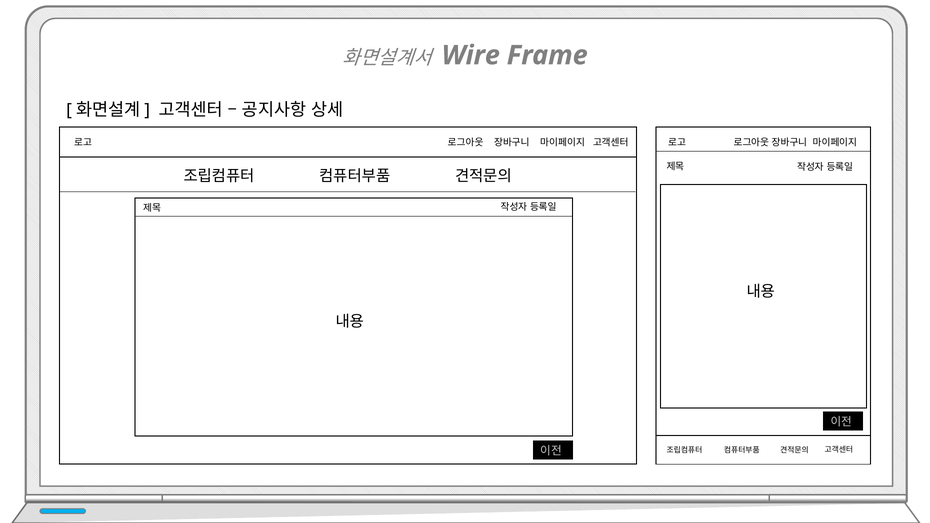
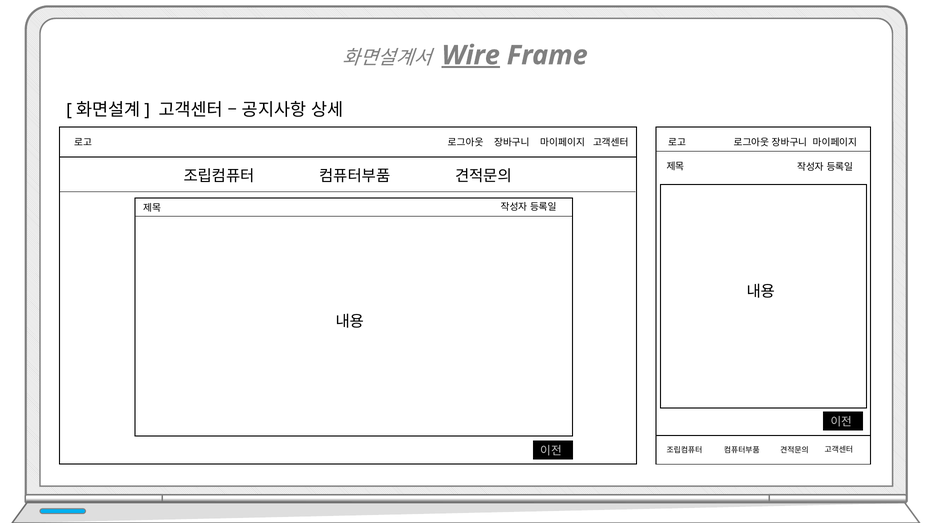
Wire underline: none -> present (471, 55)
